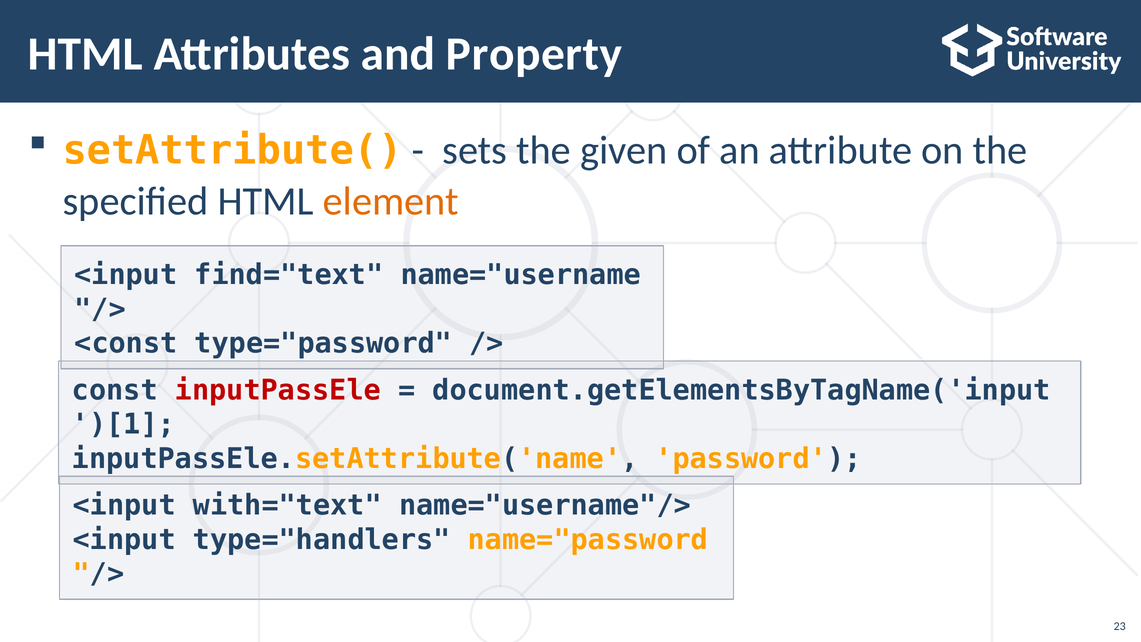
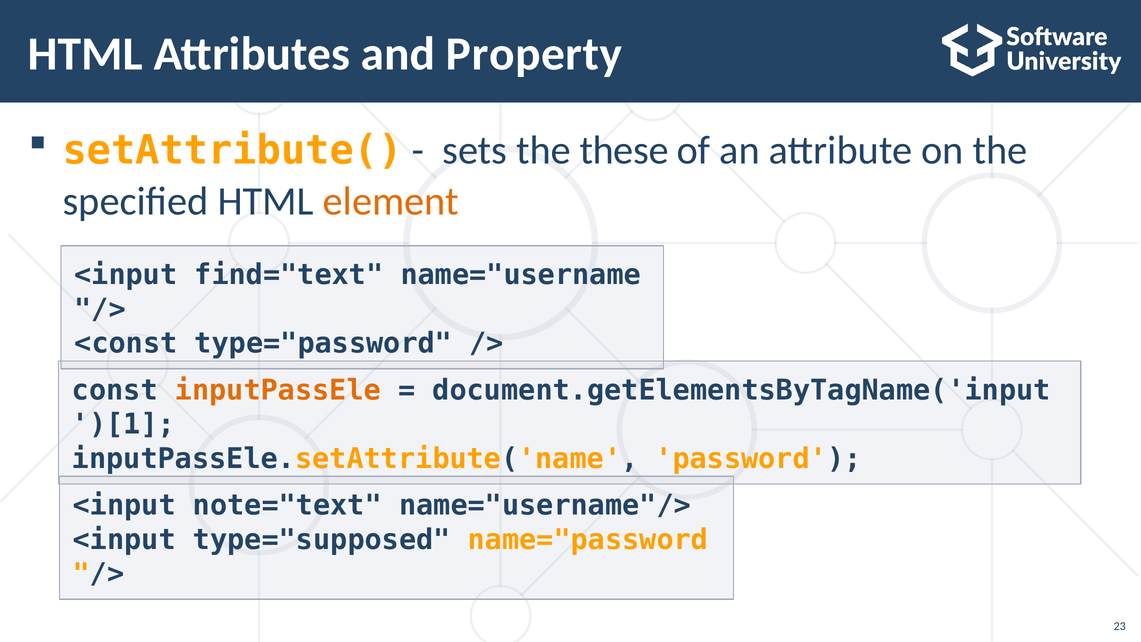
given: given -> these (624, 151)
inputPassEle colour: red -> orange (278, 390)
with="text: with="text -> note="text (287, 505)
type="handlers: type="handlers -> type="supposed (322, 540)
